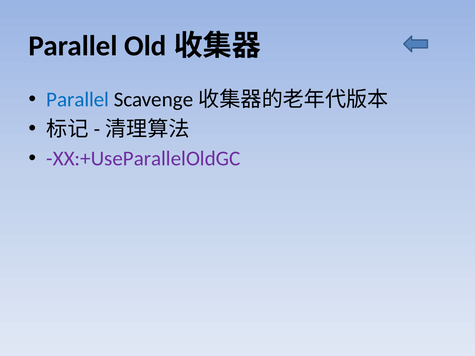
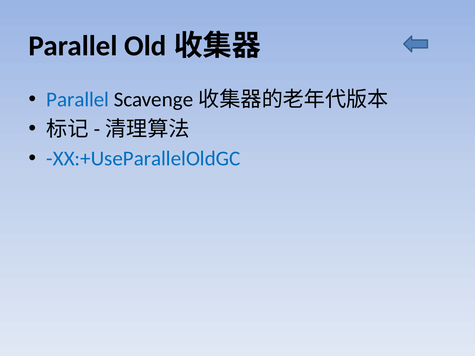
XX:+UseParallelOldGC colour: purple -> blue (143, 159)
